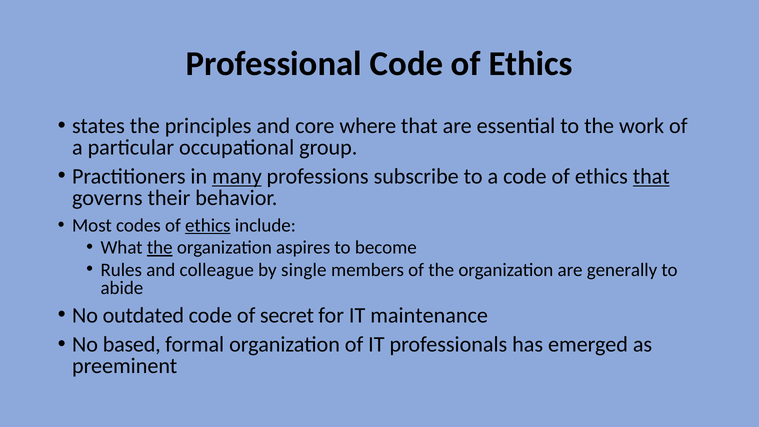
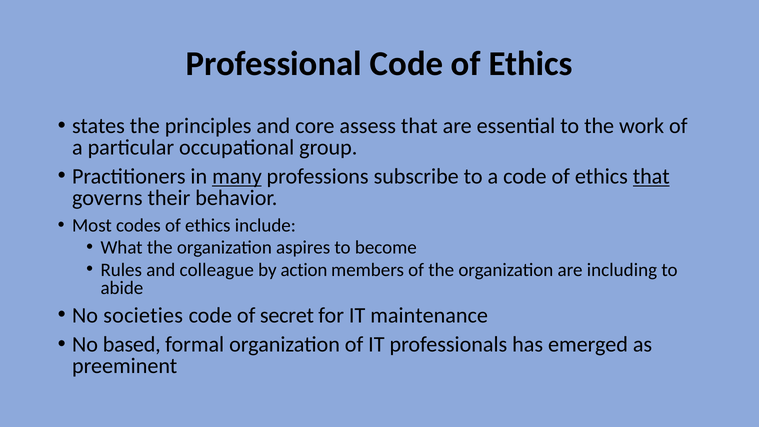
where: where -> assess (368, 126)
ethics underline: present -> none (208, 225)
the underline: present -> none (160, 248)
single: single -> action (304, 270)
generally: generally -> including (622, 270)
outdated: outdated -> societies (143, 315)
